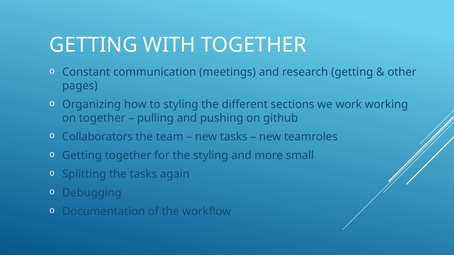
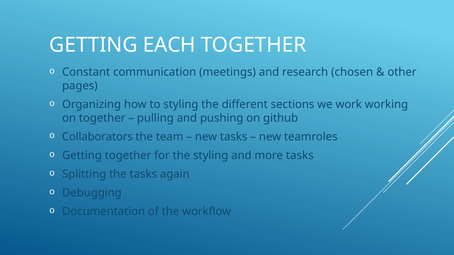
WITH: WITH -> EACH (169, 45)
research getting: getting -> chosen (352, 72)
more small: small -> tasks (300, 156)
